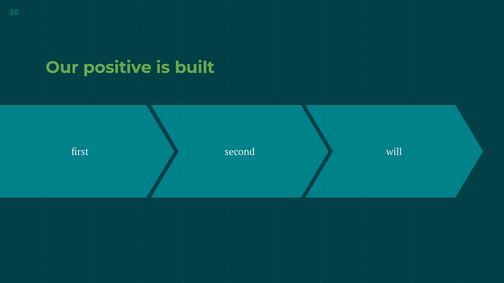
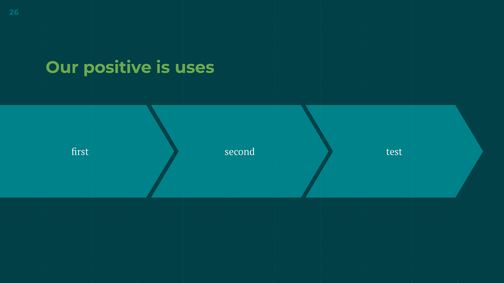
built: built -> uses (195, 68)
will: will -> test (394, 152)
